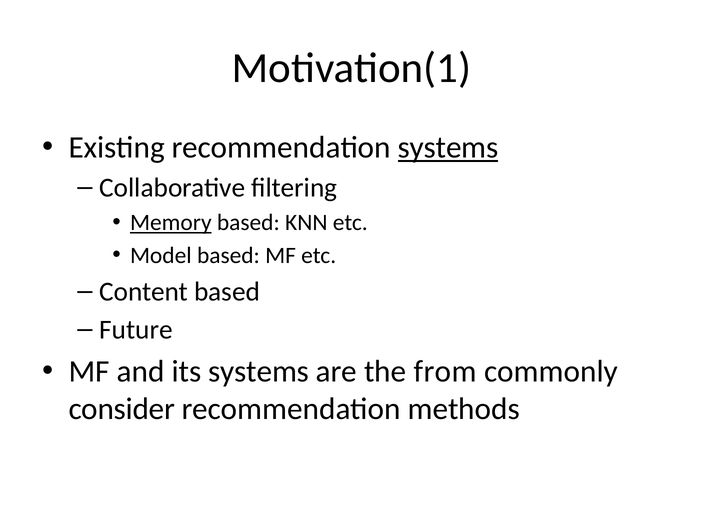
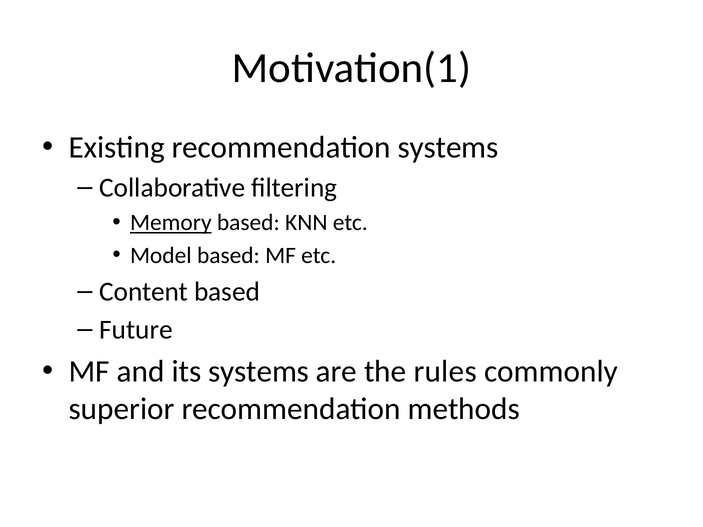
systems underline: present -> none (448, 147)
from: from -> rules (445, 372)
consider: consider -> superior (122, 409)
